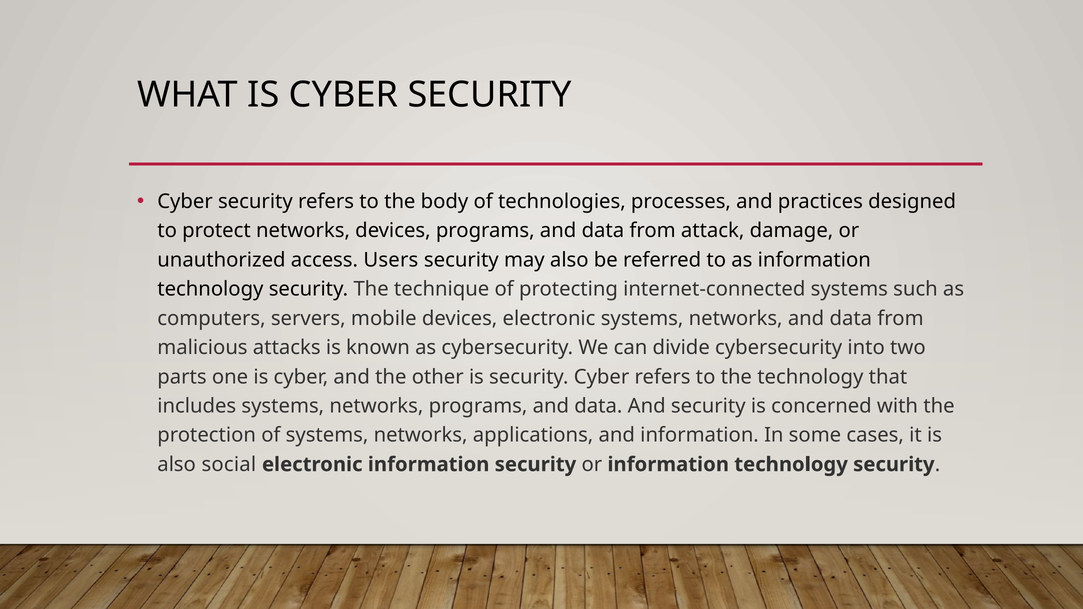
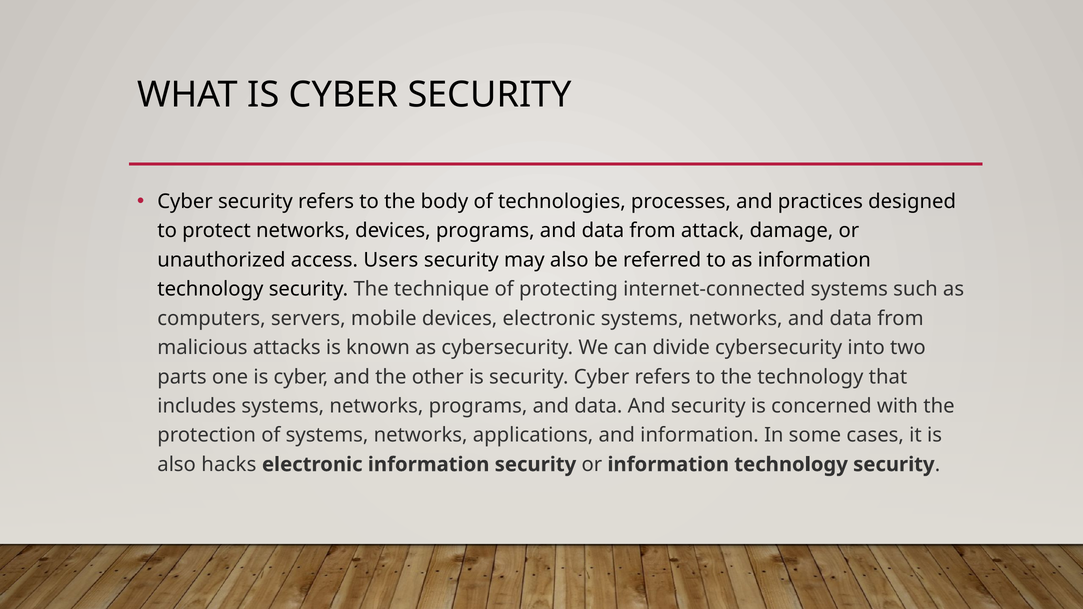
social: social -> hacks (229, 465)
